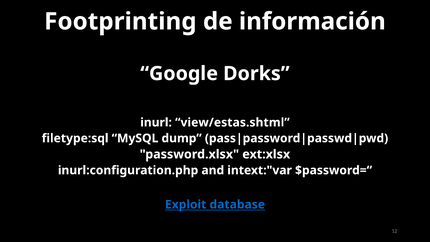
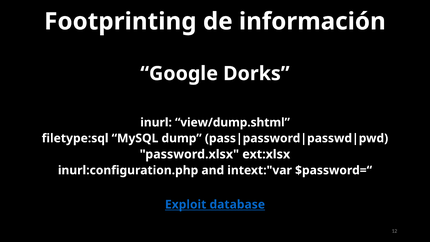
view/estas.shtml: view/estas.shtml -> view/dump.shtml (232, 122)
